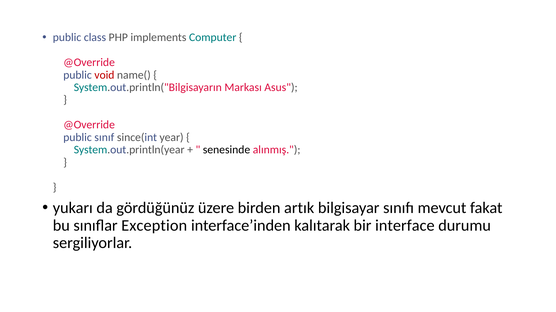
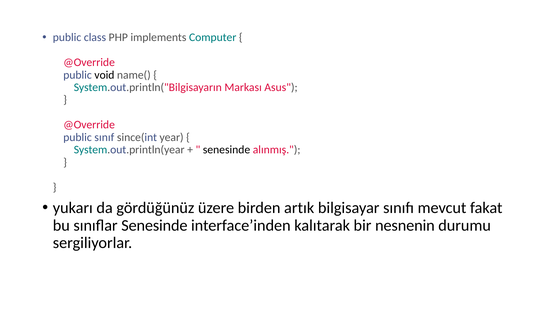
void colour: red -> black (104, 75)
sınıflar Exception: Exception -> Senesinde (154, 226)
interface: interface -> nesnenin (405, 226)
